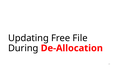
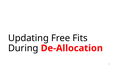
File: File -> Fits (80, 38)
